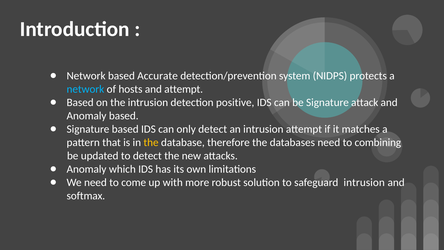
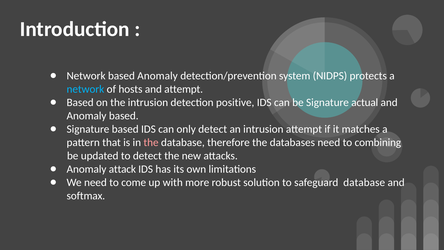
based Accurate: Accurate -> Anomaly (158, 76)
attack: attack -> actual (365, 102)
the colour: yellow -> pink (151, 142)
which: which -> attack (122, 169)
safeguard intrusion: intrusion -> database (364, 182)
